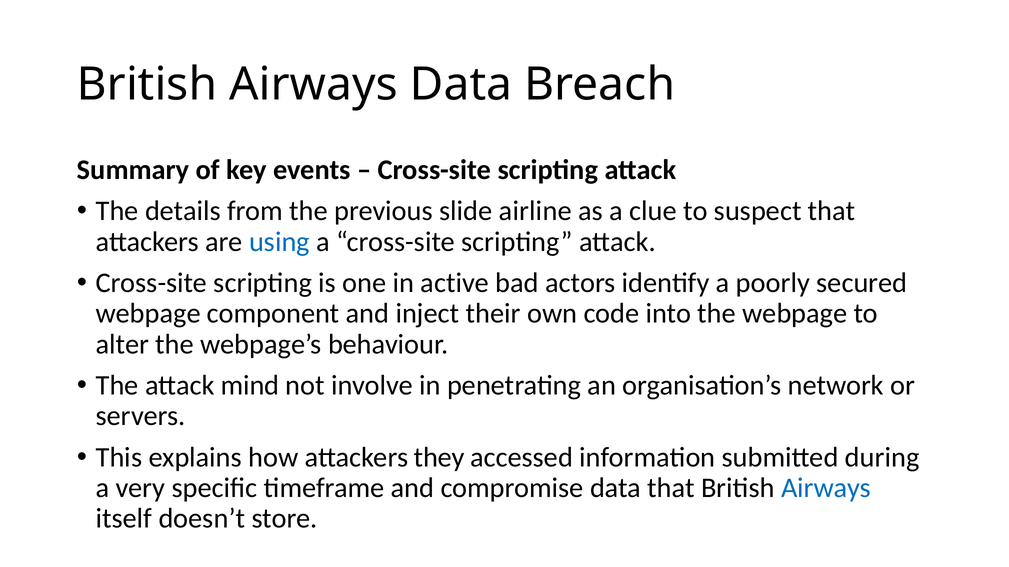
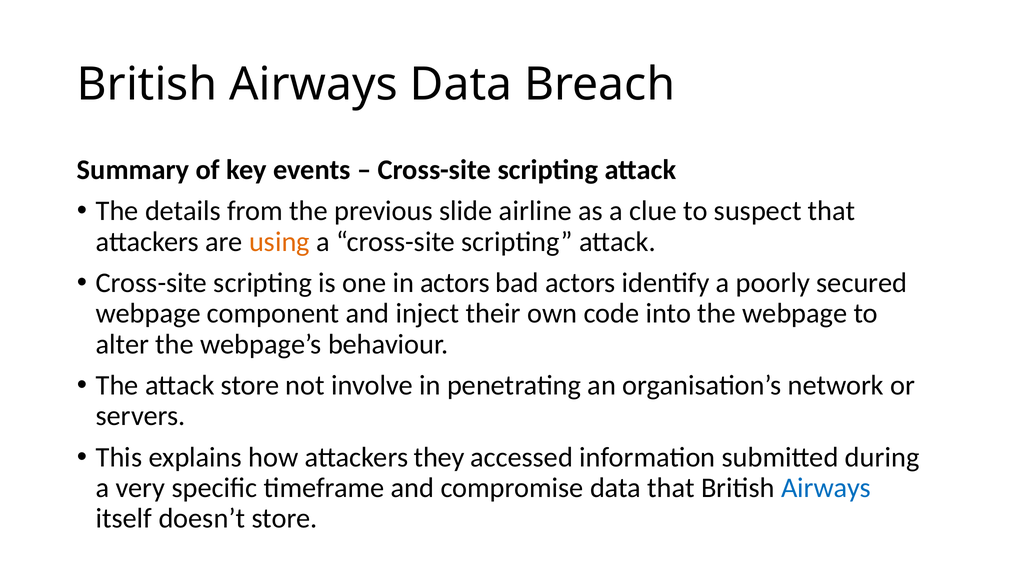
using colour: blue -> orange (279, 242)
in active: active -> actors (455, 283)
attack mind: mind -> store (250, 386)
